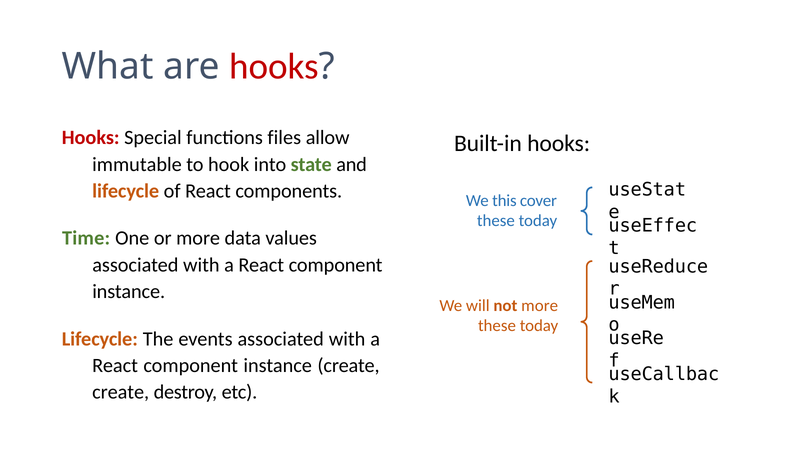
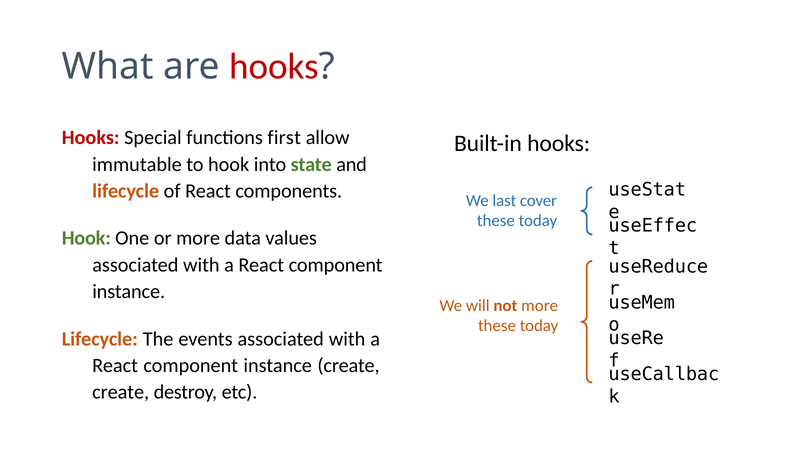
files: files -> first (284, 138)
this: this -> last (504, 201)
Time: Time -> Hook (86, 238)
